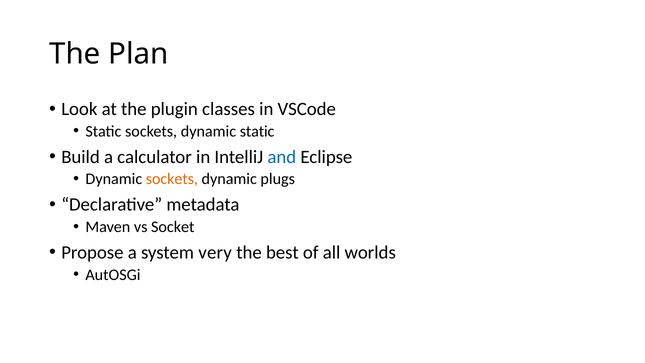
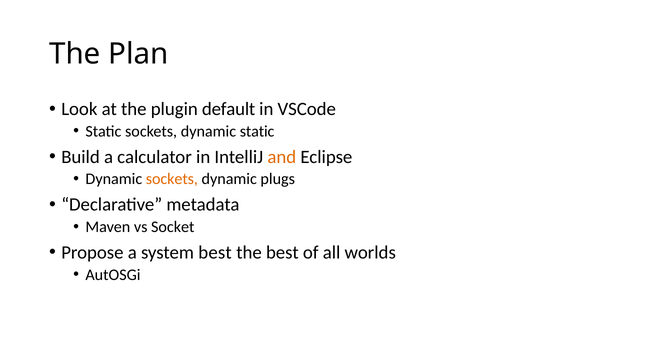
classes: classes -> default (229, 109)
and colour: blue -> orange (282, 157)
system very: very -> best (215, 252)
